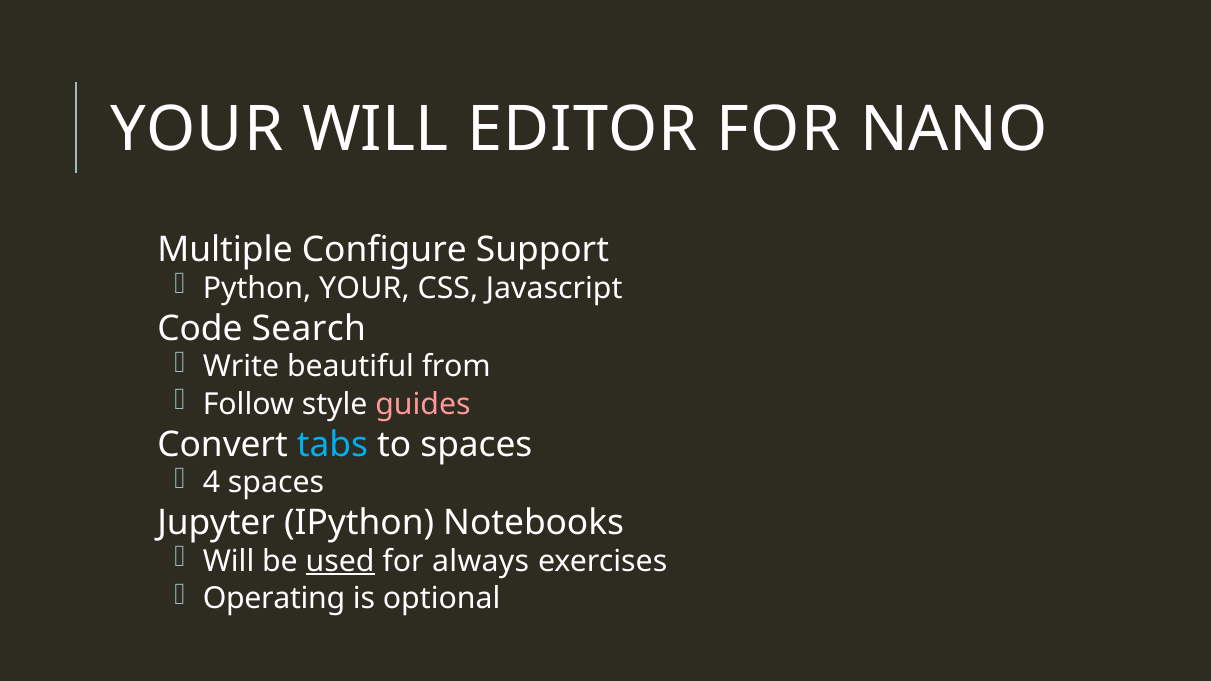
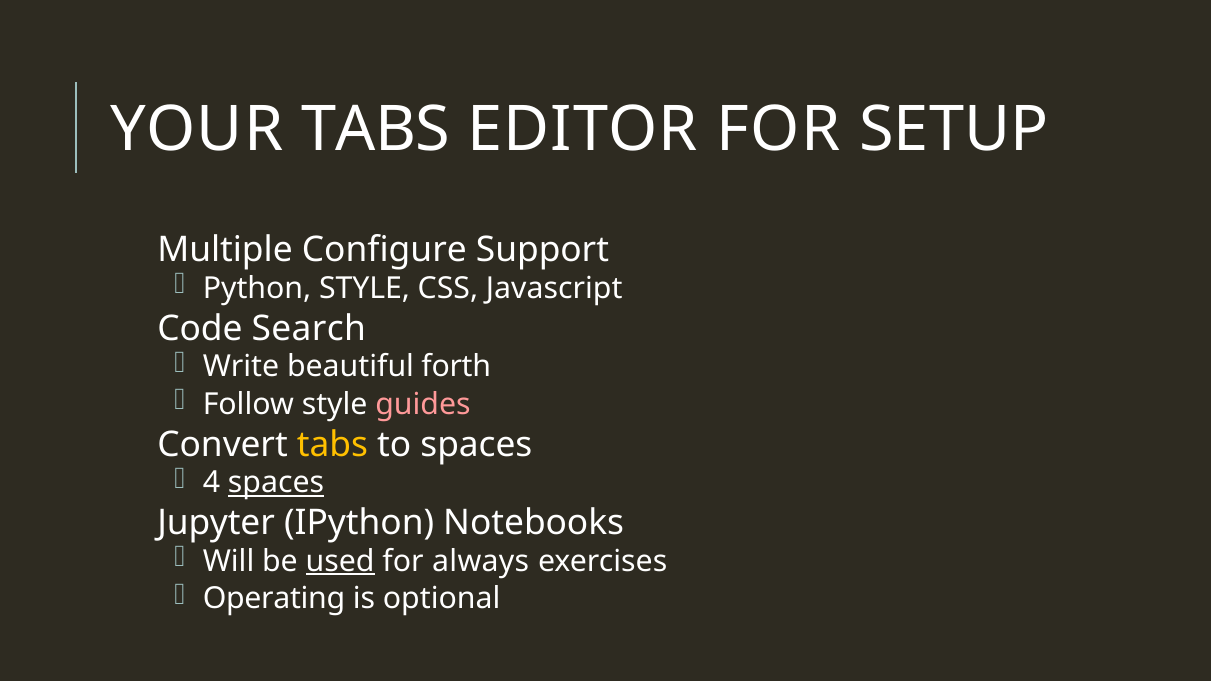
YOUR WILL: WILL -> TABS (376, 130)
NANO: NANO -> SETUP (954, 130)
Python YOUR: YOUR -> STYLE (365, 288)
from: from -> forth (456, 367)
tabs colour: light blue -> yellow (333, 445)
spaces underline: none -> present (276, 483)
